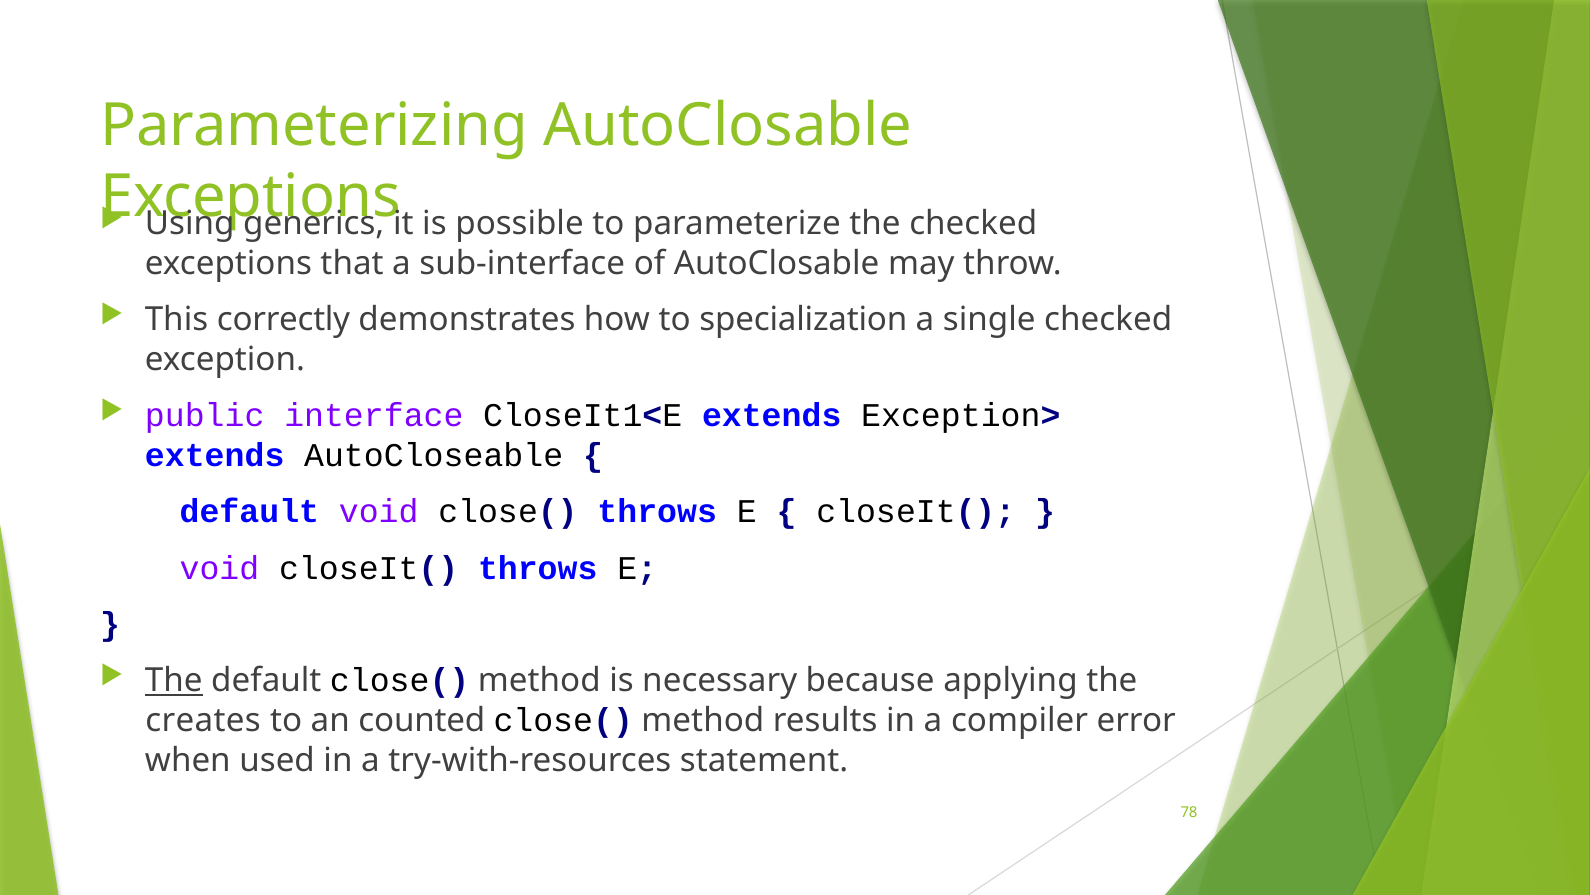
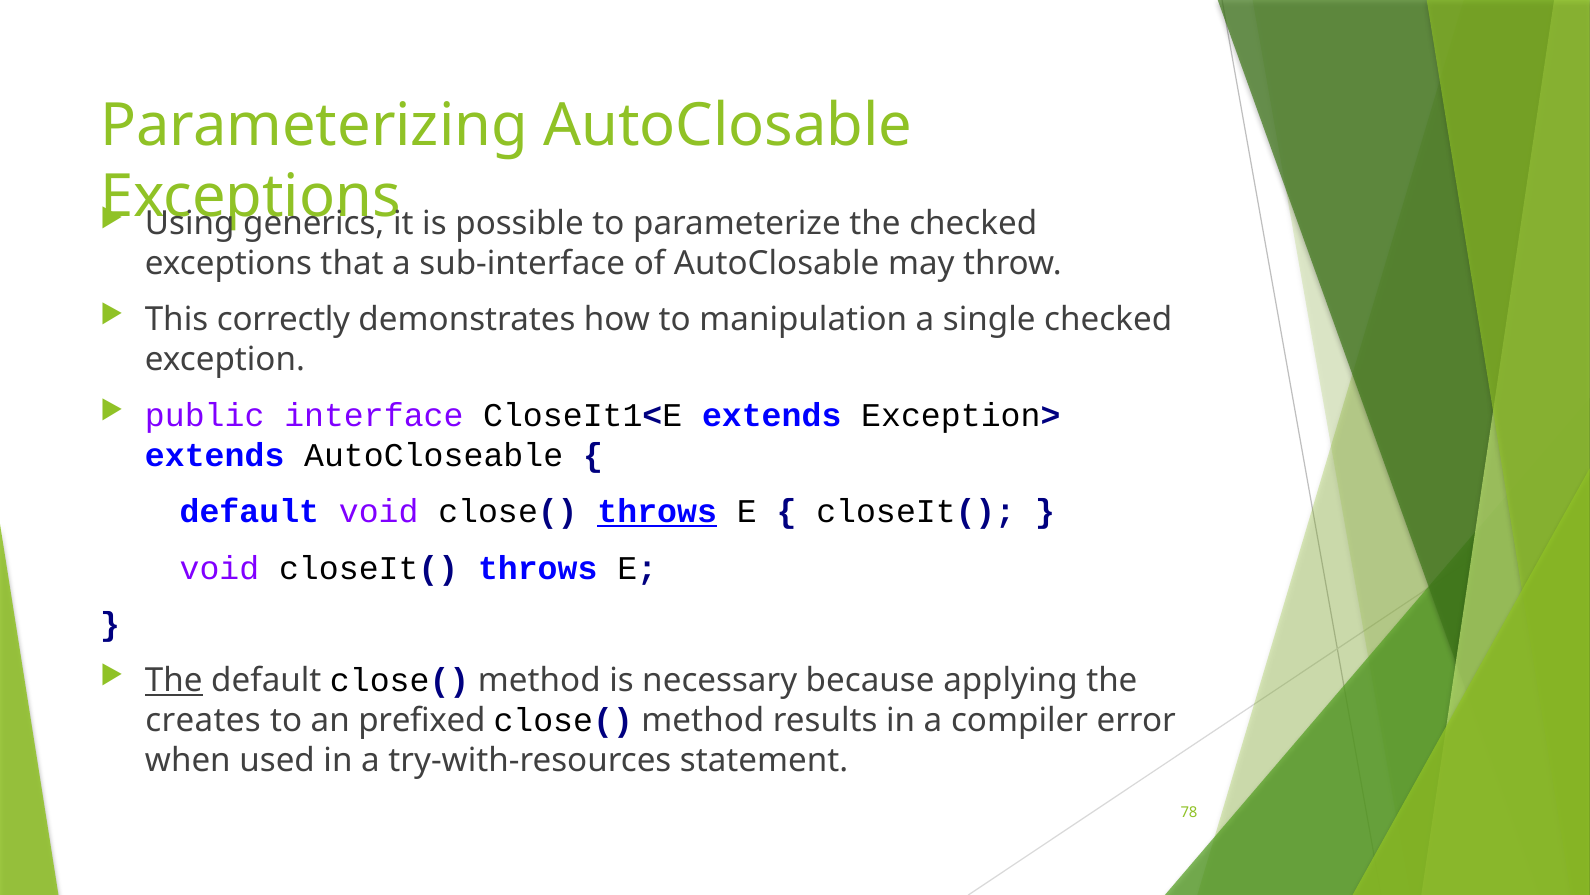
specialization: specialization -> manipulation (803, 319)
throws underline: none -> present (657, 512)
counted: counted -> prefixed (422, 720)
